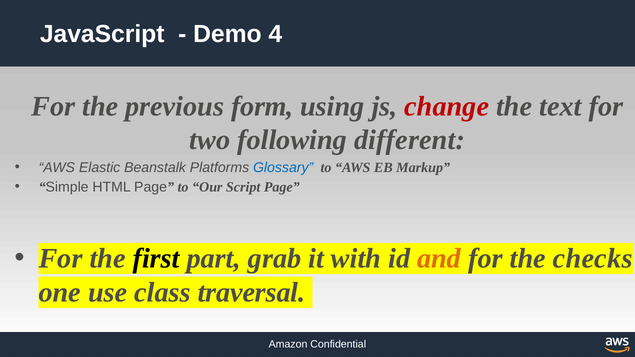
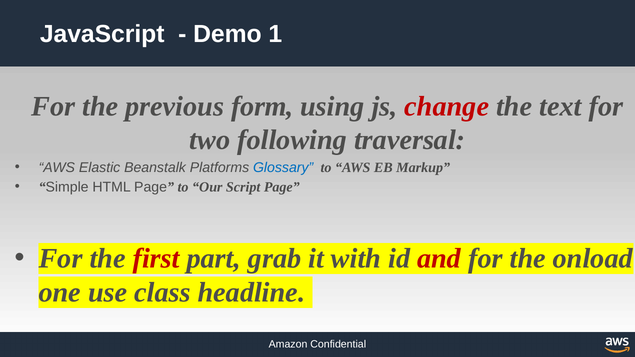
4: 4 -> 1 (275, 34)
different: different -> traversal (410, 140)
first colour: black -> red (156, 259)
and colour: orange -> red (439, 259)
checks: checks -> onload (593, 259)
traversal: traversal -> headline (251, 293)
